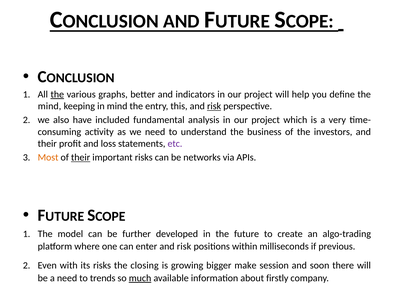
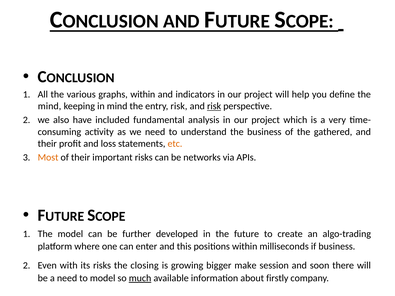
the underline: present -> none (57, 94)
graphs better: better -> within (143, 94)
entry this: this -> risk (179, 106)
investors: investors -> gathered (333, 132)
etc colour: purple -> orange (175, 144)
their underline: present -> none (81, 158)
enter and risk: risk -> this (184, 247)
if previous: previous -> business (337, 247)
to trends: trends -> model (103, 278)
